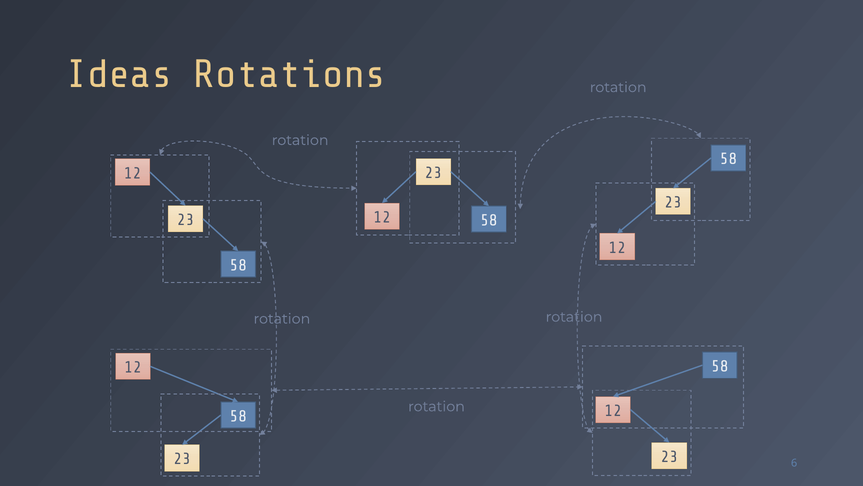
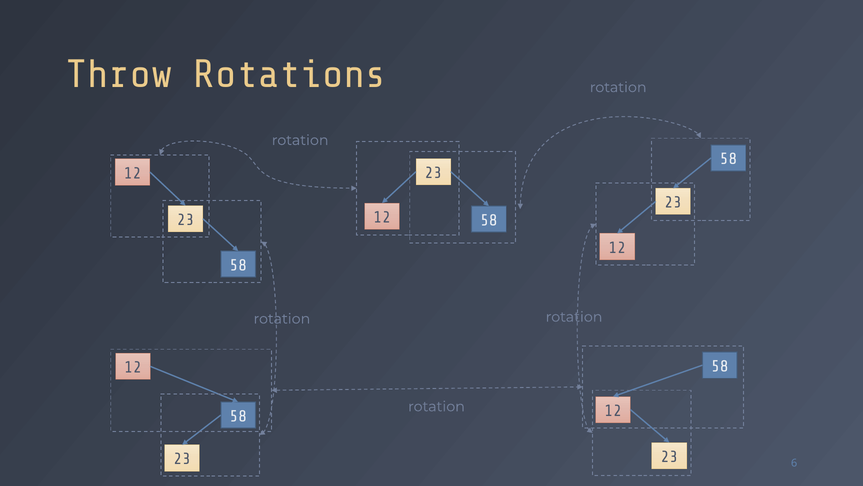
Ideas: Ideas -> Throw (119, 74)
